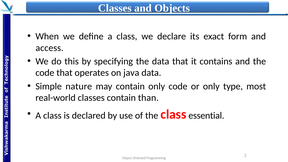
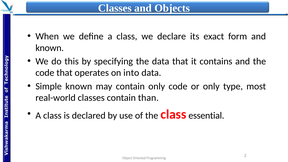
access: access -> known (50, 48)
java: java -> into (131, 73)
Simple nature: nature -> known (79, 86)
